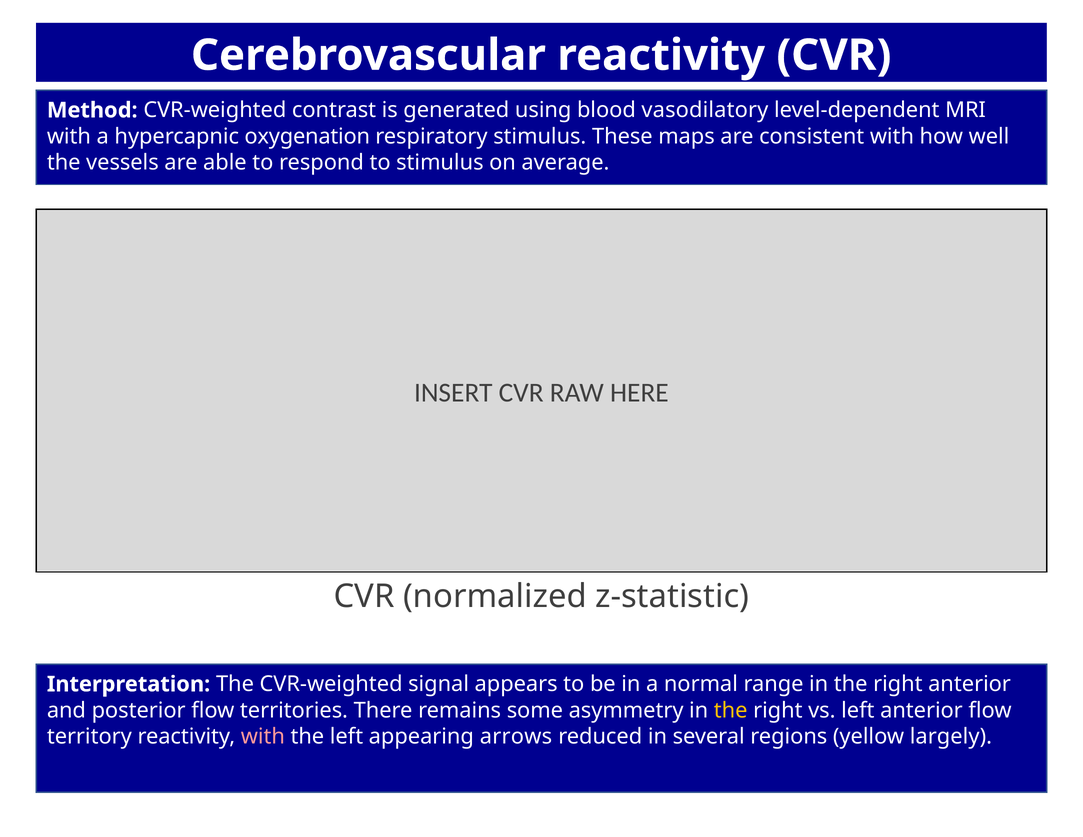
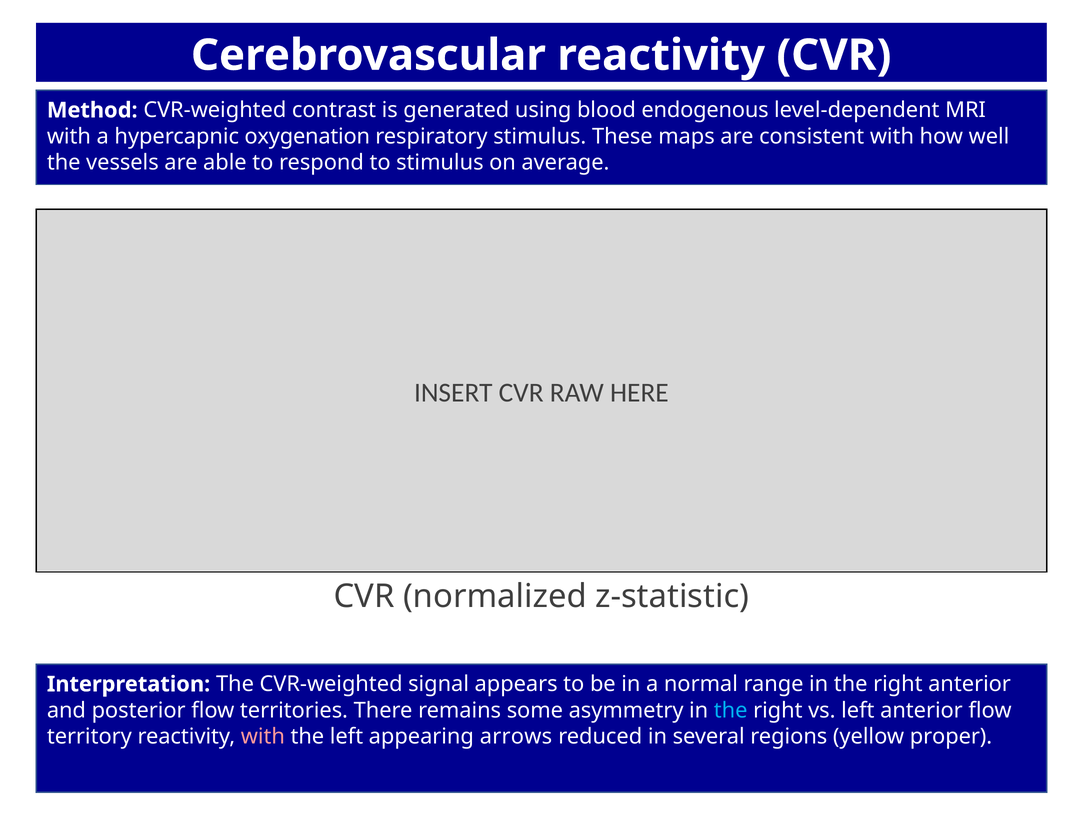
vasodilatory: vasodilatory -> endogenous (705, 110)
the colour: yellow -> light blue (731, 710)
largely: largely -> proper (951, 737)
